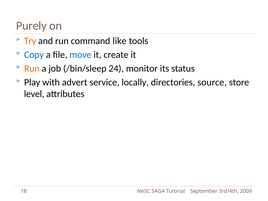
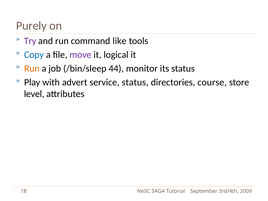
Try colour: orange -> purple (30, 41)
move colour: blue -> purple (80, 55)
create: create -> logical (116, 55)
24: 24 -> 44 (116, 69)
service locally: locally -> status (135, 82)
source: source -> course (212, 82)
